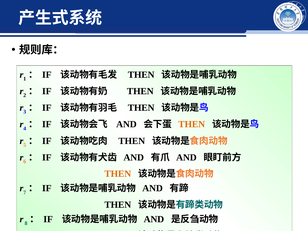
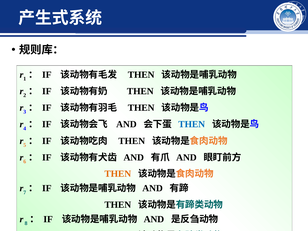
THEN colour: orange -> blue (192, 124)
